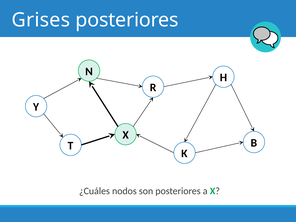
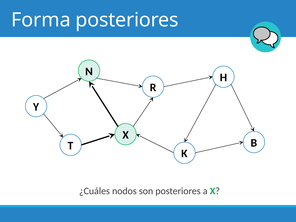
Grises: Grises -> Forma (41, 20)
